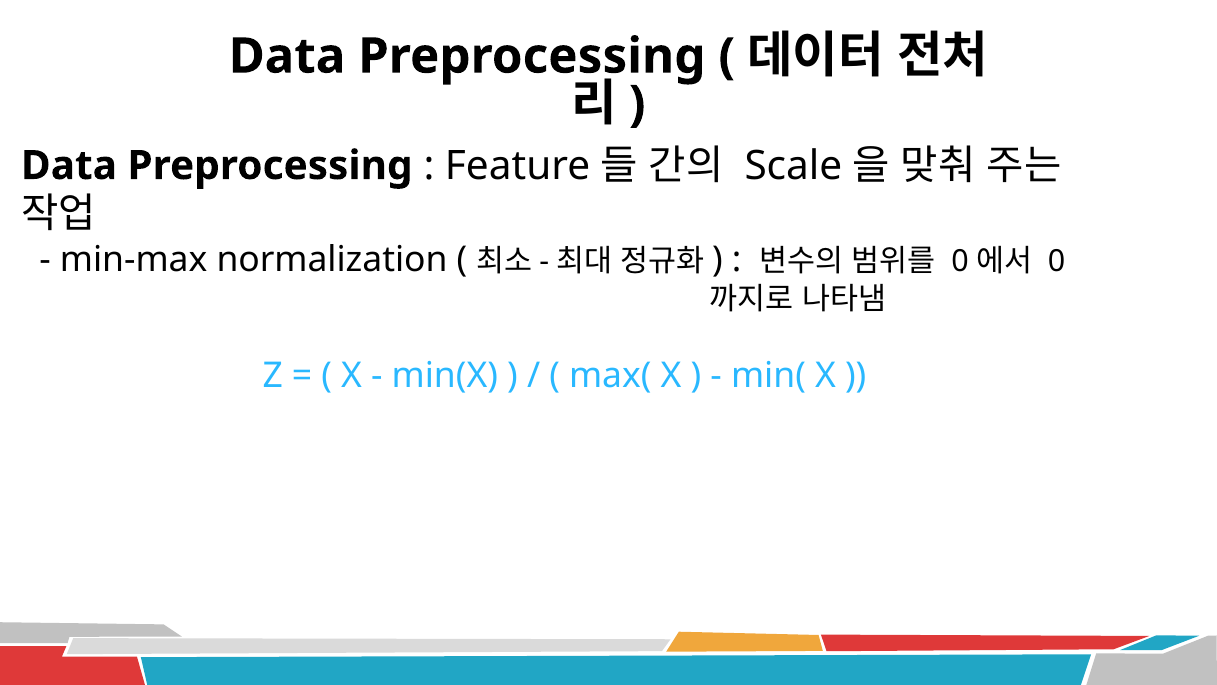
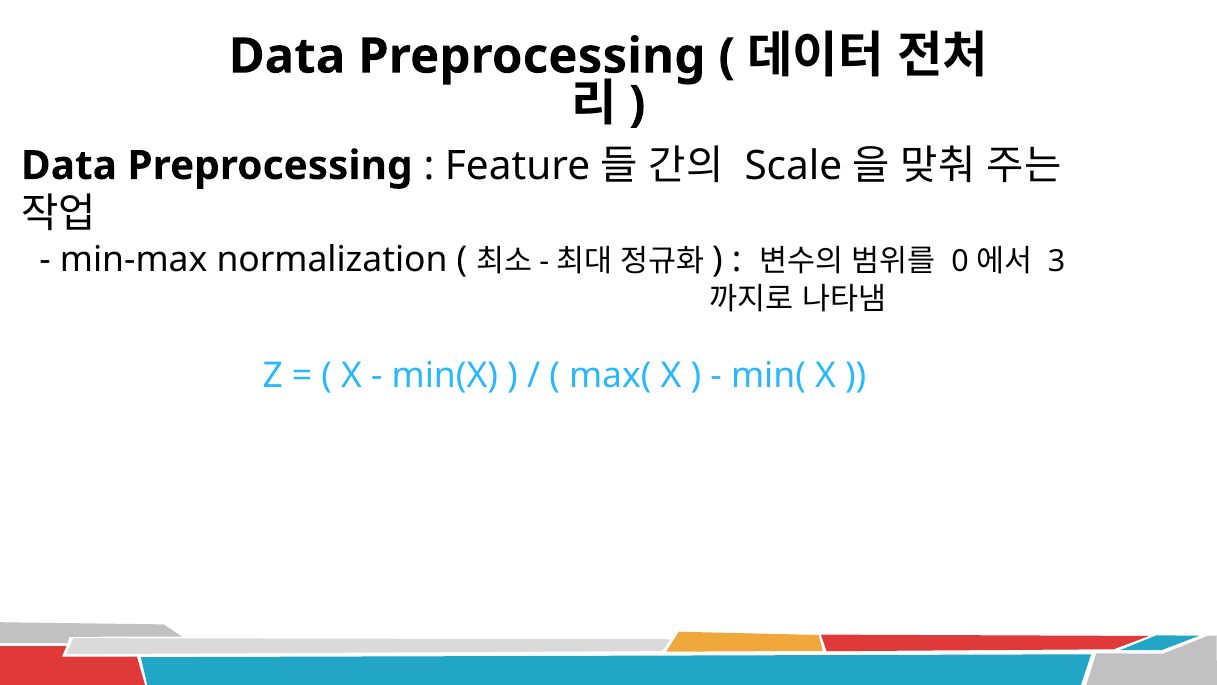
0: 0 -> 3 (1057, 261)
